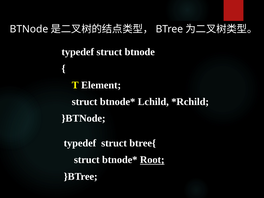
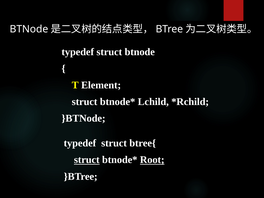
struct underline: none -> present (87, 160)
